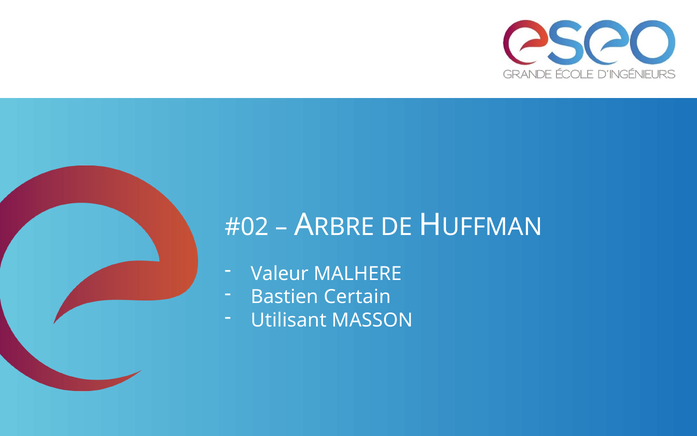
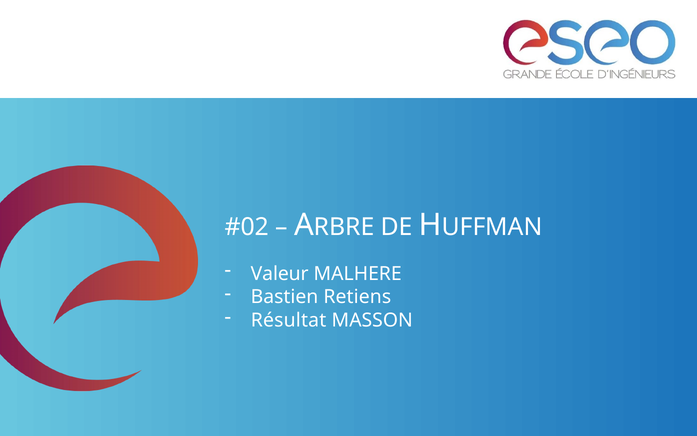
Certain: Certain -> Retiens (357, 297)
Utilisant: Utilisant -> Résultat (289, 320)
